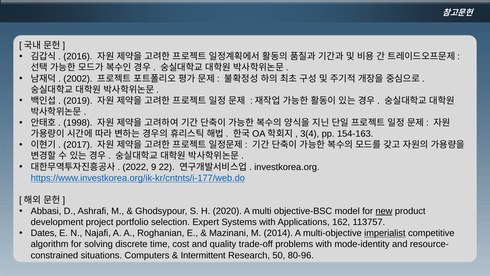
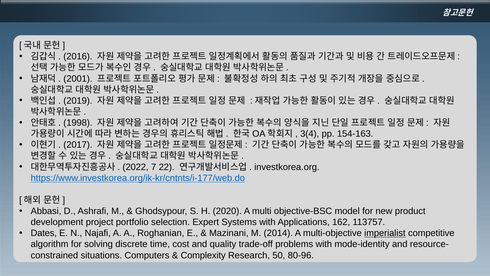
2002: 2002 -> 2001 (78, 79)
9: 9 -> 7 (154, 167)
new underline: present -> none (384, 211)
Intermittent: Intermittent -> Complexity (203, 255)
